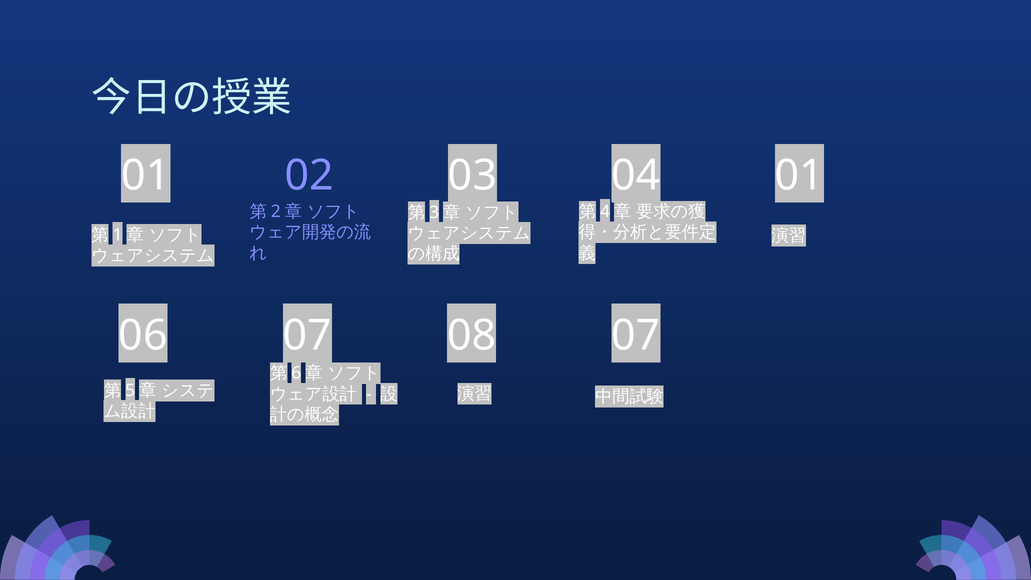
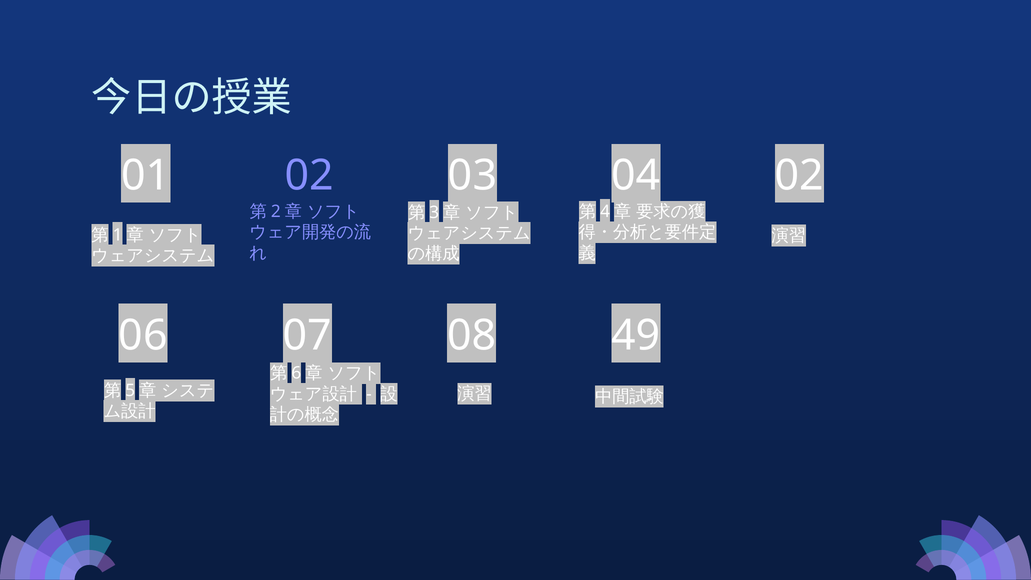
01: 01 -> 02 (799, 176)
08 07: 07 -> 49 (636, 335)
